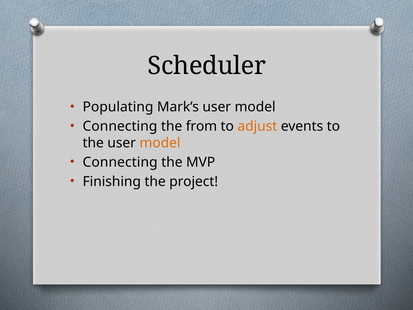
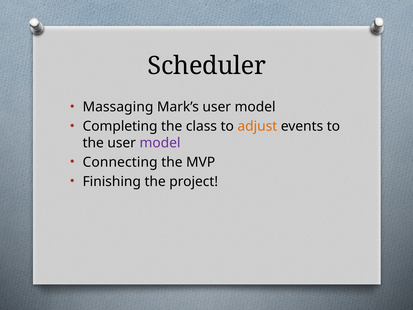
Populating: Populating -> Massaging (118, 107)
Connecting: Connecting -> Completing (120, 126)
from: from -> class (201, 126)
model colour: orange -> purple (160, 143)
